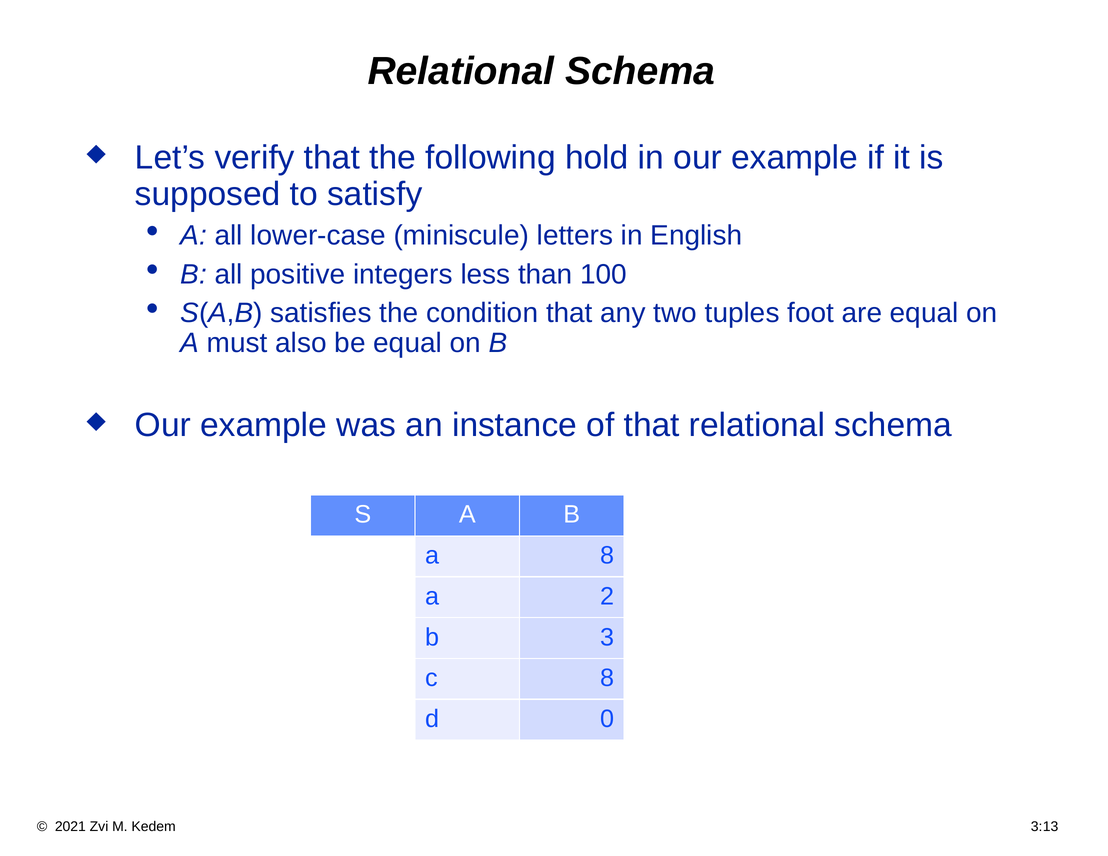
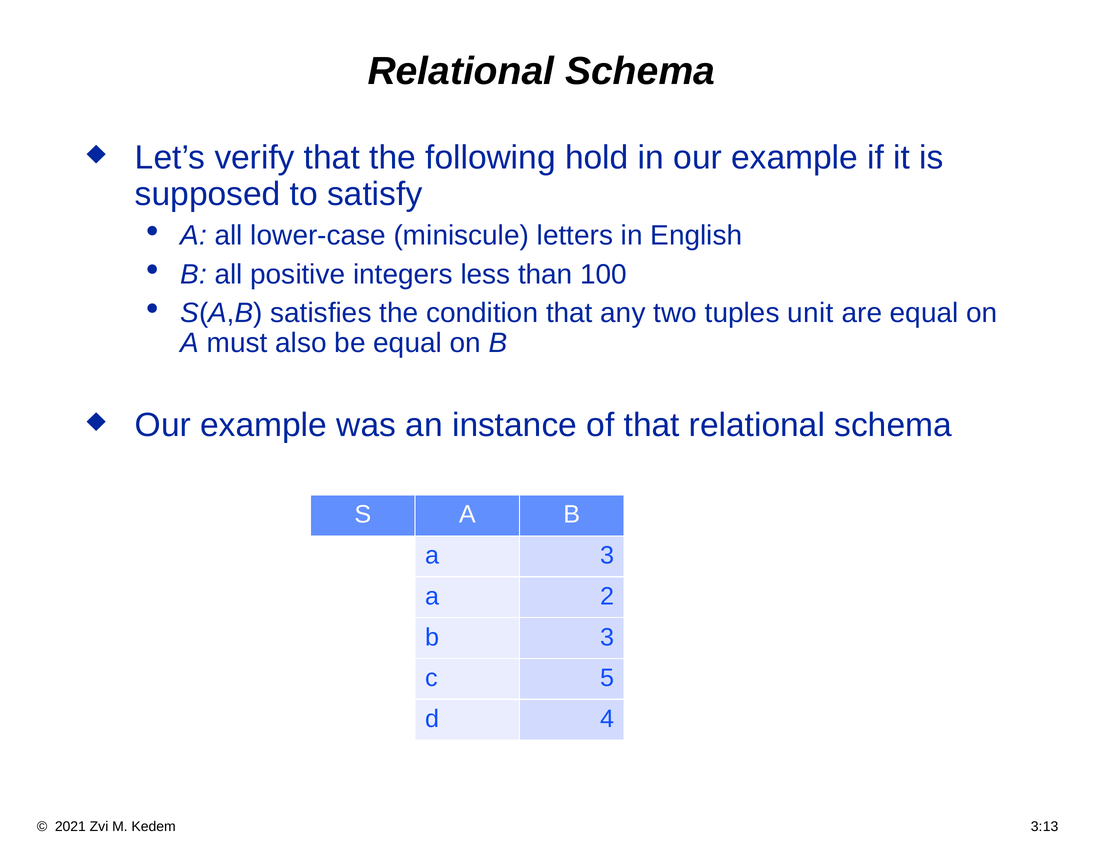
foot: foot -> unit (810, 313)
a 8: 8 -> 3 (607, 556)
c 8: 8 -> 5 (607, 678)
0: 0 -> 4 (607, 719)
